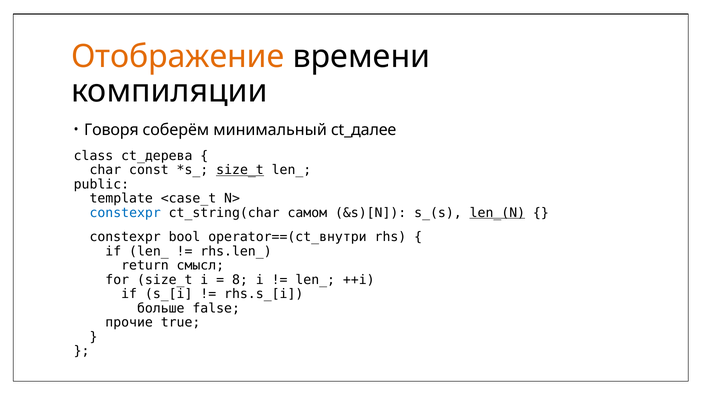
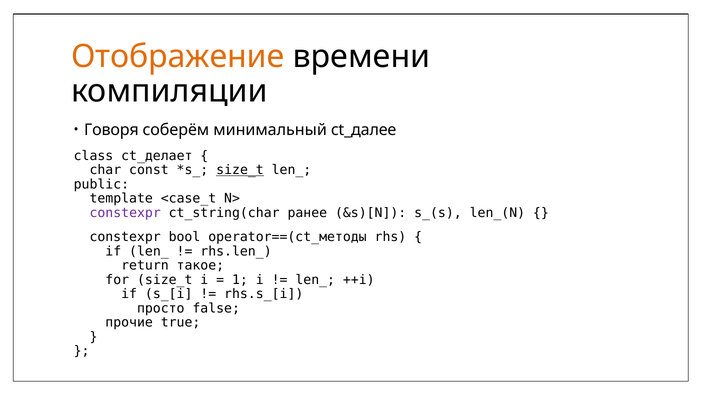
ct_дерева: ct_дерева -> ct_делает (157, 156)
constexpr colour: blue -> purple (125, 213)
самом: самом -> ранее (307, 213)
len_(N underline: present -> none (497, 213)
operator==(ct_внутри: operator==(ct_внутри -> operator==(ct_методы (287, 237)
смысл: смысл -> такое (200, 266)
8: 8 -> 1 (240, 280)
больше: больше -> просто (161, 308)
